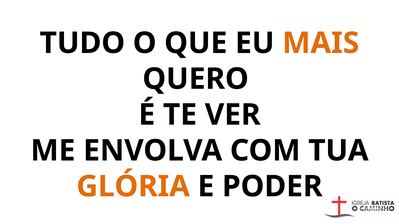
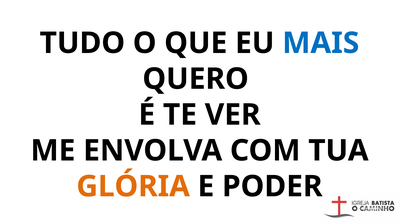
MAIS colour: orange -> blue (321, 43)
